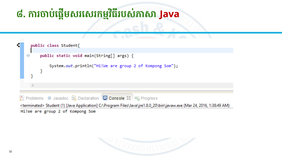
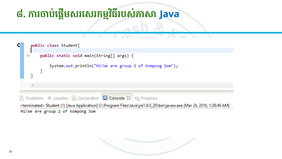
Java colour: red -> blue (170, 14)
